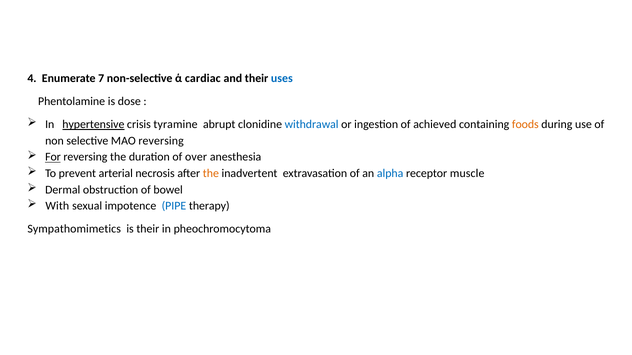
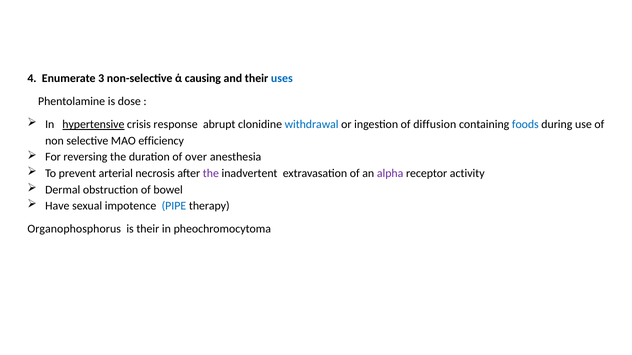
7: 7 -> 3 (101, 79)
cardiac: cardiac -> causing (203, 79)
tyramine: tyramine -> response (176, 125)
achieved: achieved -> diffusion (435, 125)
foods colour: orange -> blue (525, 125)
MAO reversing: reversing -> efficiency (161, 141)
For underline: present -> none (53, 157)
the colour: orange -> purple (211, 174)
alpha colour: blue -> purple (390, 174)
muscle: muscle -> activity (467, 174)
With: With -> Have (57, 206)
Sympathomimetics: Sympathomimetics -> Organophosphorus (74, 229)
